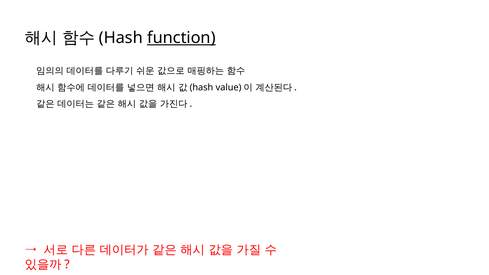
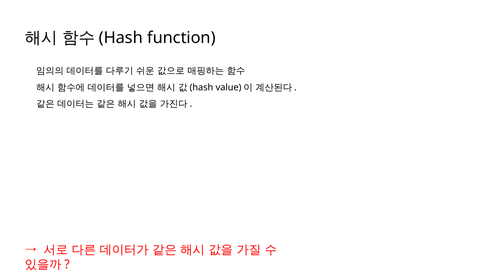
function underline: present -> none (181, 38)
